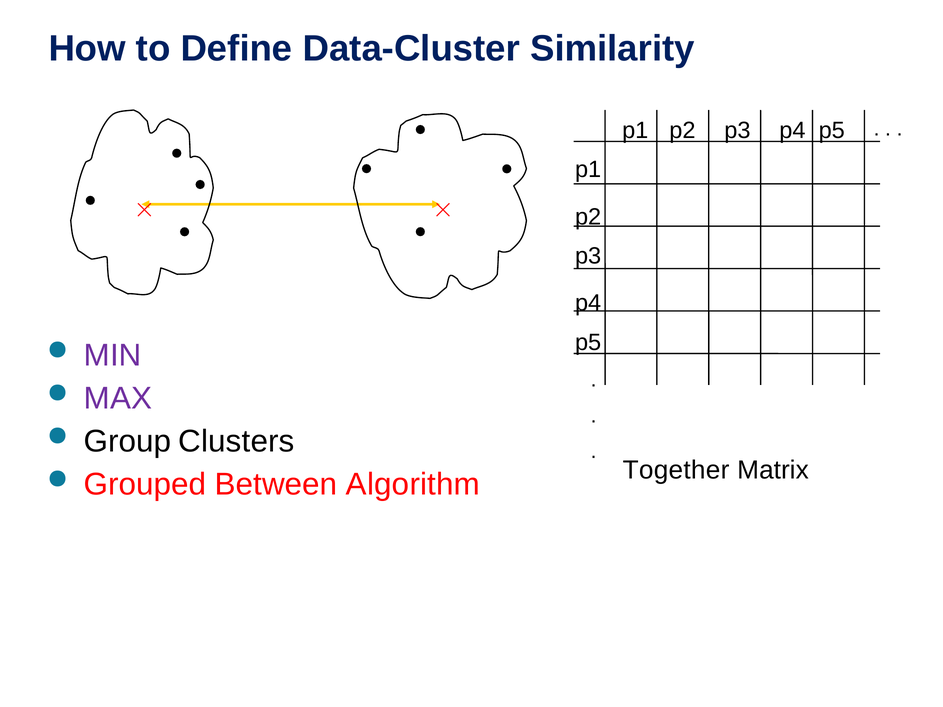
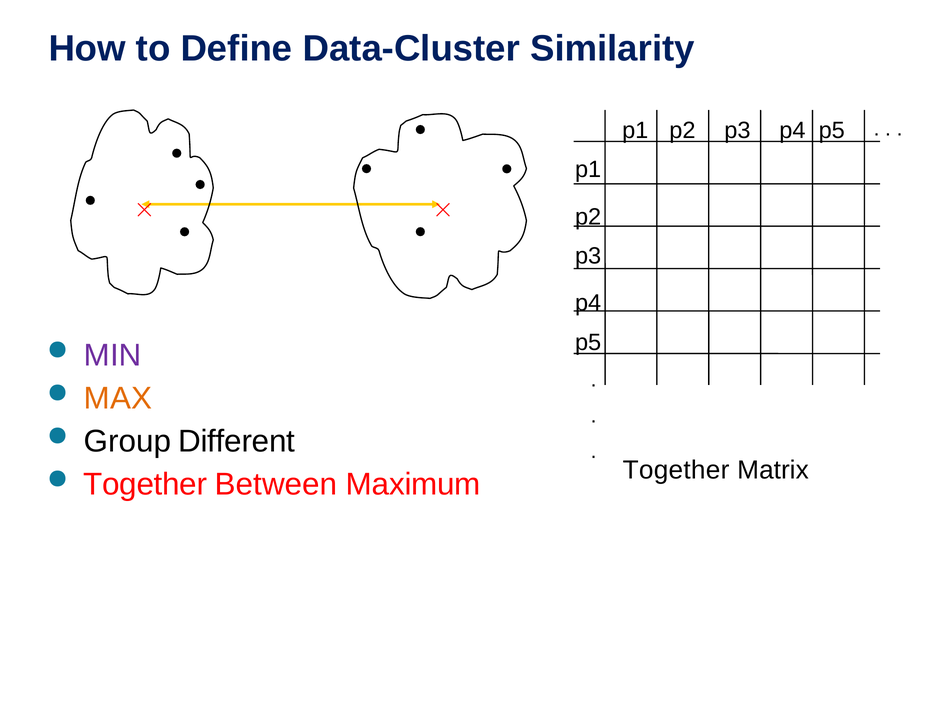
MAX colour: purple -> orange (118, 399)
Clusters: Clusters -> Different (237, 442)
Grouped: Grouped -> Together (145, 485)
Algorithm: Algorithm -> Maximum (413, 485)
